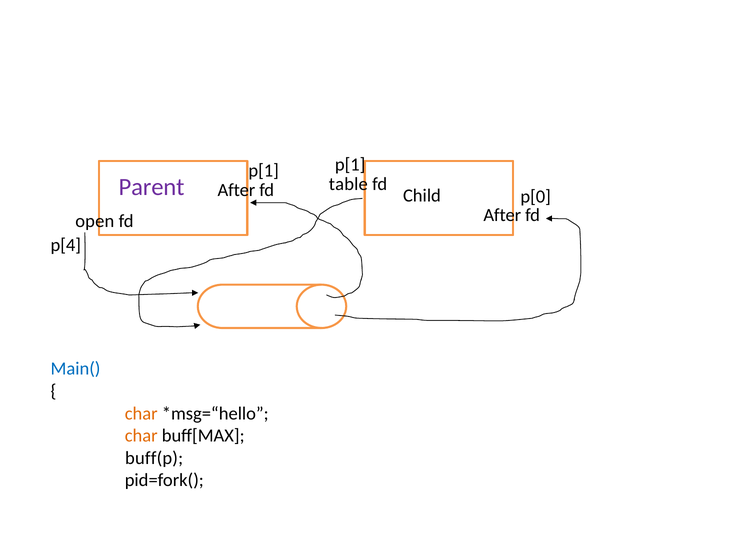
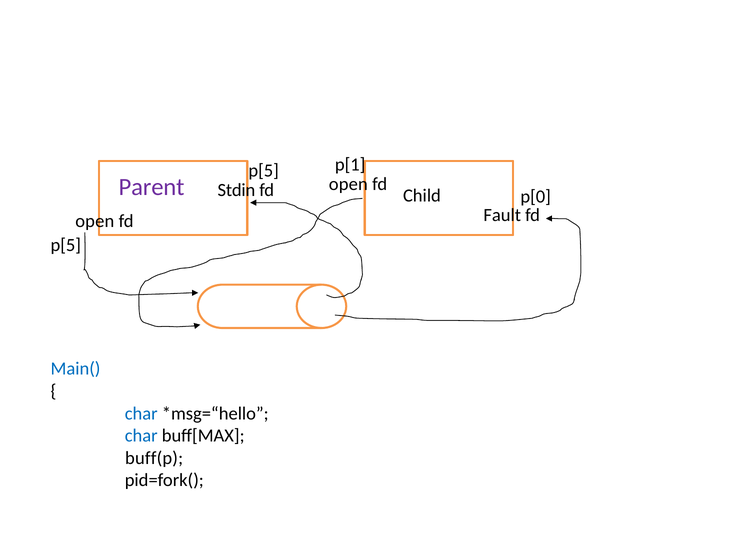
p[1: p[1 -> p[5 (264, 171)
table: table -> open (348, 184)
After: After -> Stdin (236, 190)
fd After: After -> Fault (502, 215)
p[4: p[4 -> p[5 (66, 245)
char colour: orange -> blue (141, 413)
char colour: orange -> blue (141, 435)
